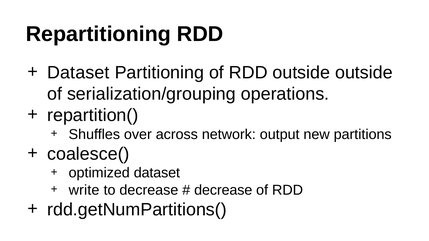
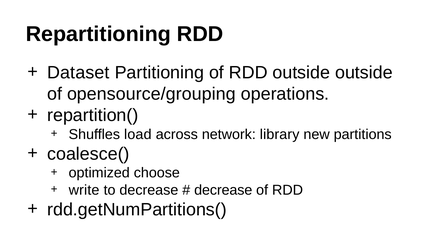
serialization/grouping: serialization/grouping -> opensource/grouping (151, 94)
over: over -> load (138, 135)
output: output -> library (280, 135)
optimized dataset: dataset -> choose (157, 173)
